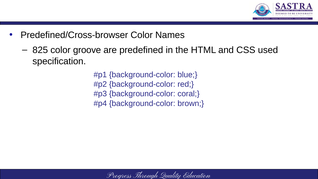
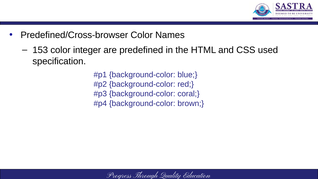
825: 825 -> 153 (40, 50)
groove: groove -> integer (87, 50)
